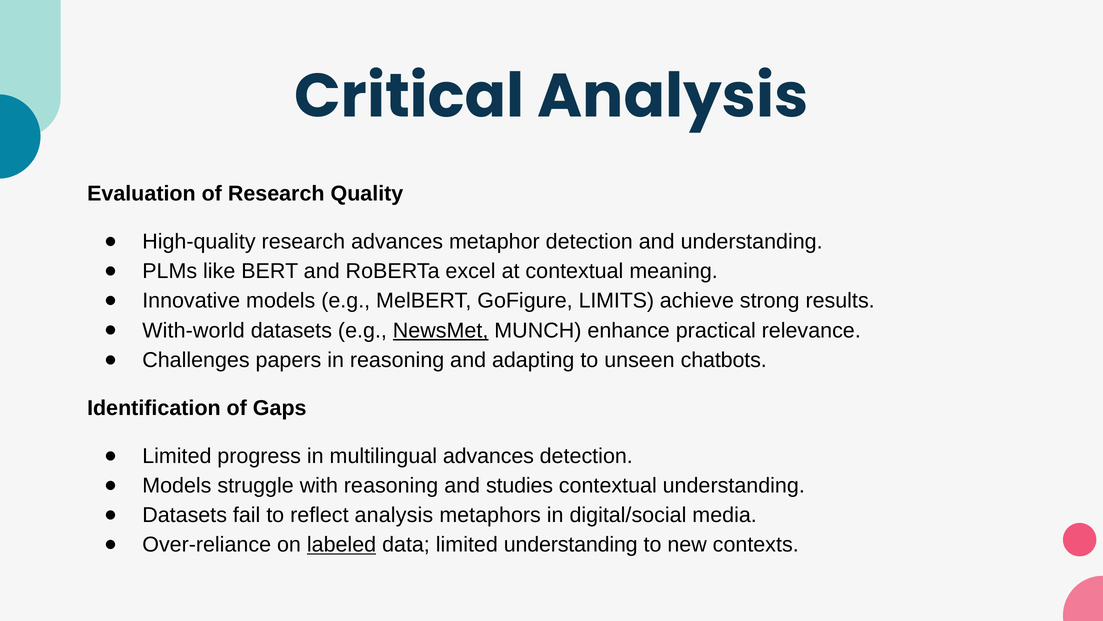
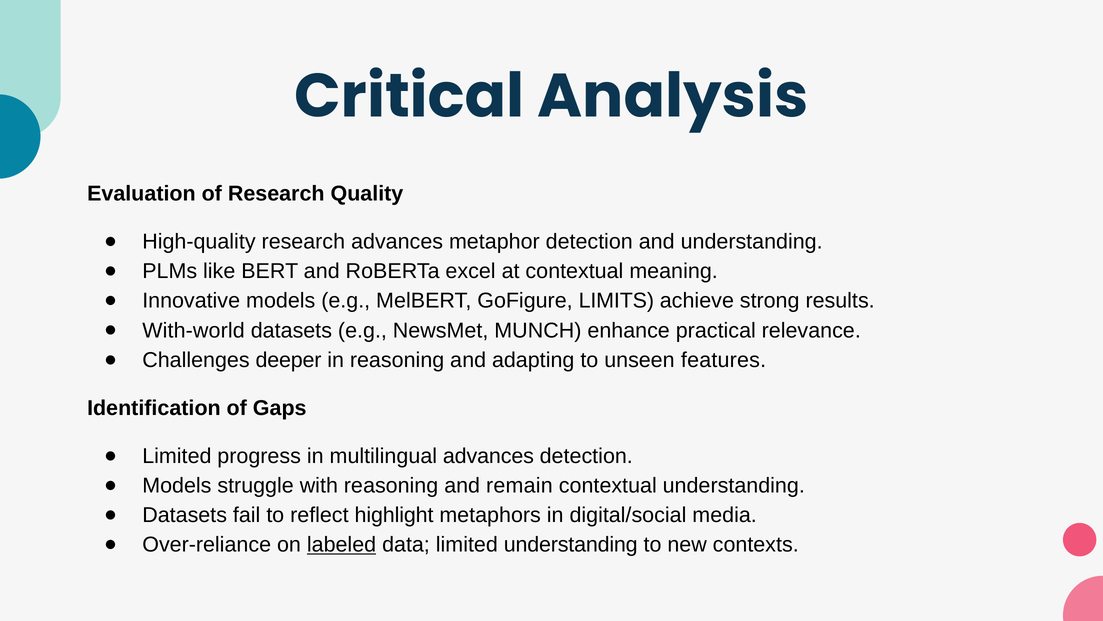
NewsMet underline: present -> none (441, 330)
papers: papers -> deeper (289, 360)
chatbots: chatbots -> features (724, 360)
studies: studies -> remain (519, 485)
reflect analysis: analysis -> highlight (394, 515)
